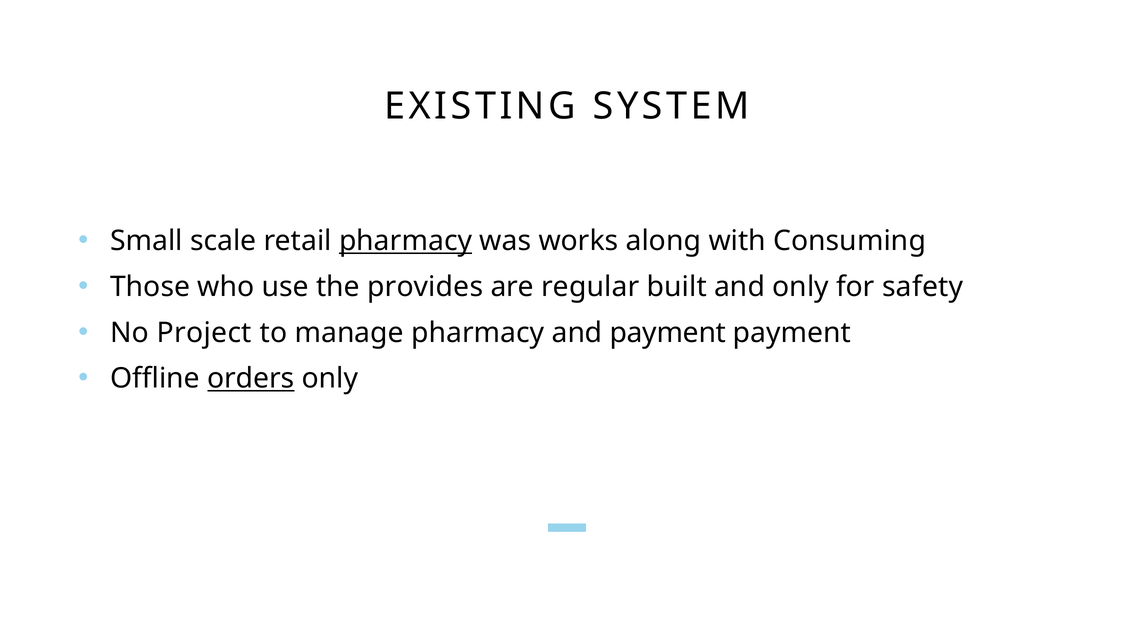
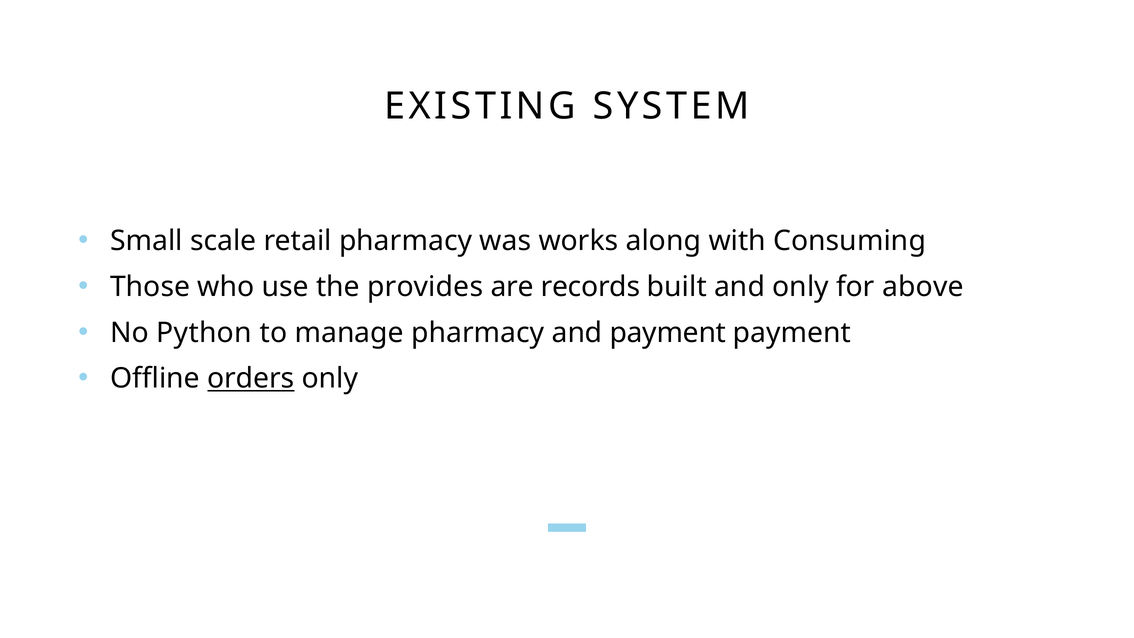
pharmacy underline: present -> none (406, 241)
regular: regular -> records (590, 287)
safety: safety -> above (923, 287)
Project: Project -> Python (204, 333)
